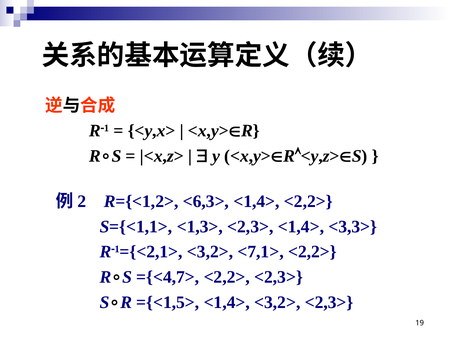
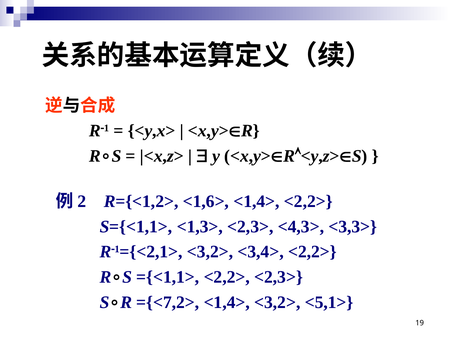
<6,3>: <6,3> -> <1,6> (206, 201)
<2,3> <1,4>: <1,4> -> <4,3> (301, 227)
<7,1>: <7,1> -> <3,4> (261, 252)
={<4,7>: ={<4,7> -> ={<1,1> (168, 277)
={<1,5>: ={<1,5> -> ={<7,2> (168, 303)
<3,2> <2,3>: <2,3> -> <5,1> (329, 303)
